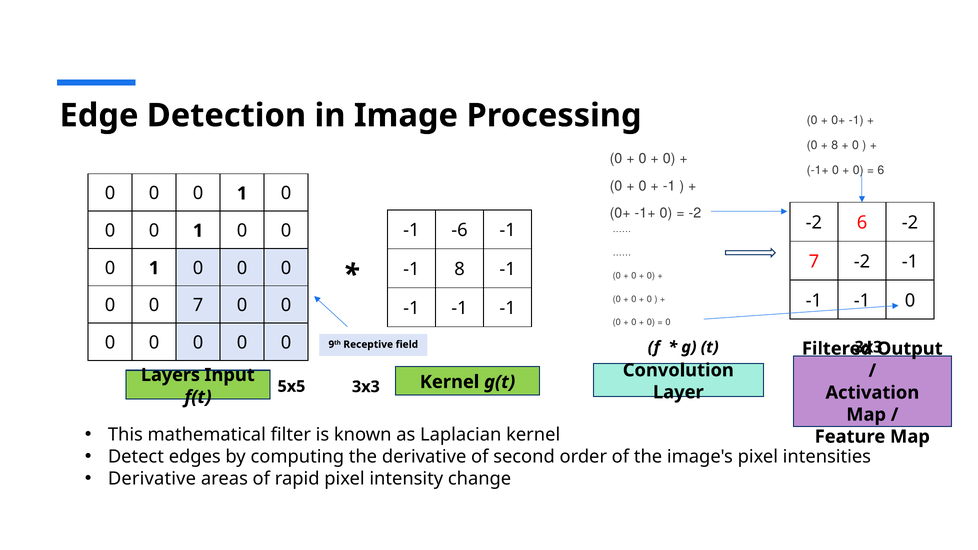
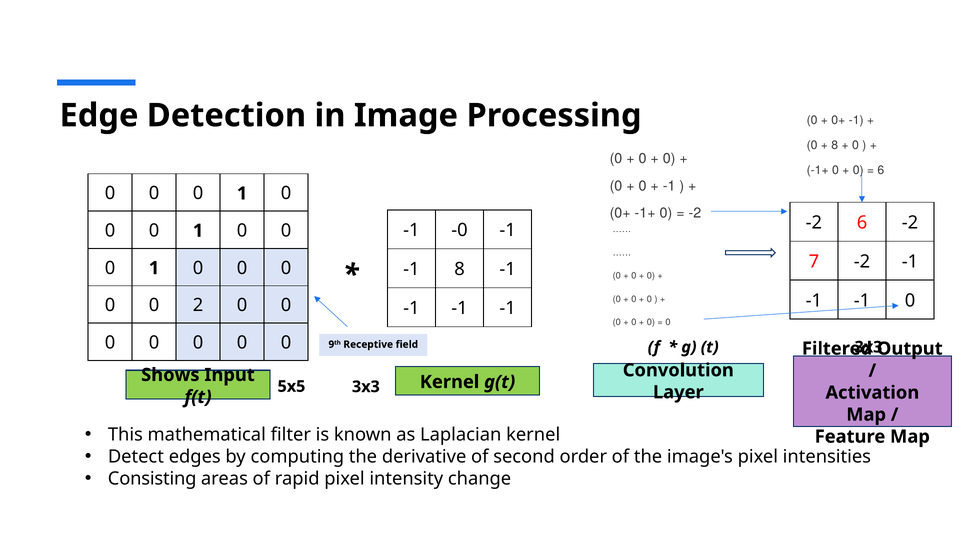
-6: -6 -> -0 (460, 230)
0 7: 7 -> 2 (198, 305)
Layers: Layers -> Shows (170, 375)
Derivative: Derivative -> Consisting (152, 479)
